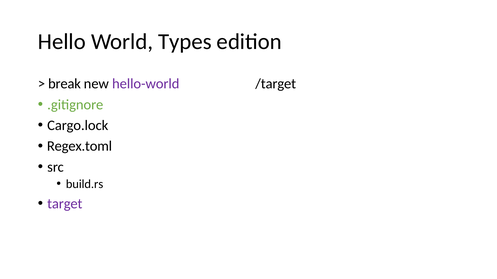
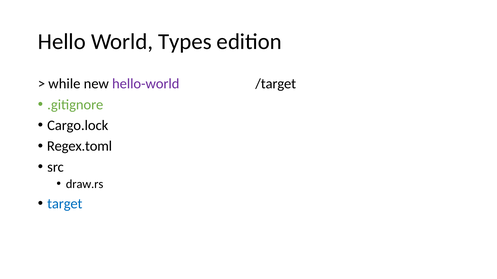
break: break -> while (64, 84)
build.rs: build.rs -> draw.rs (85, 184)
target colour: purple -> blue (65, 204)
